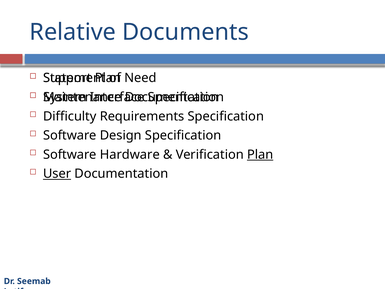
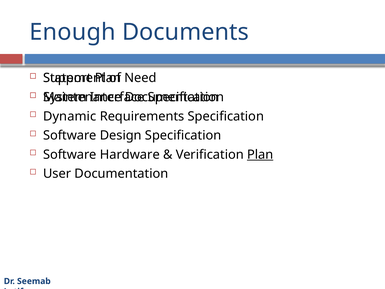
Relative: Relative -> Enough (73, 32)
Difficulty: Difficulty -> Dynamic (70, 116)
User underline: present -> none (57, 174)
